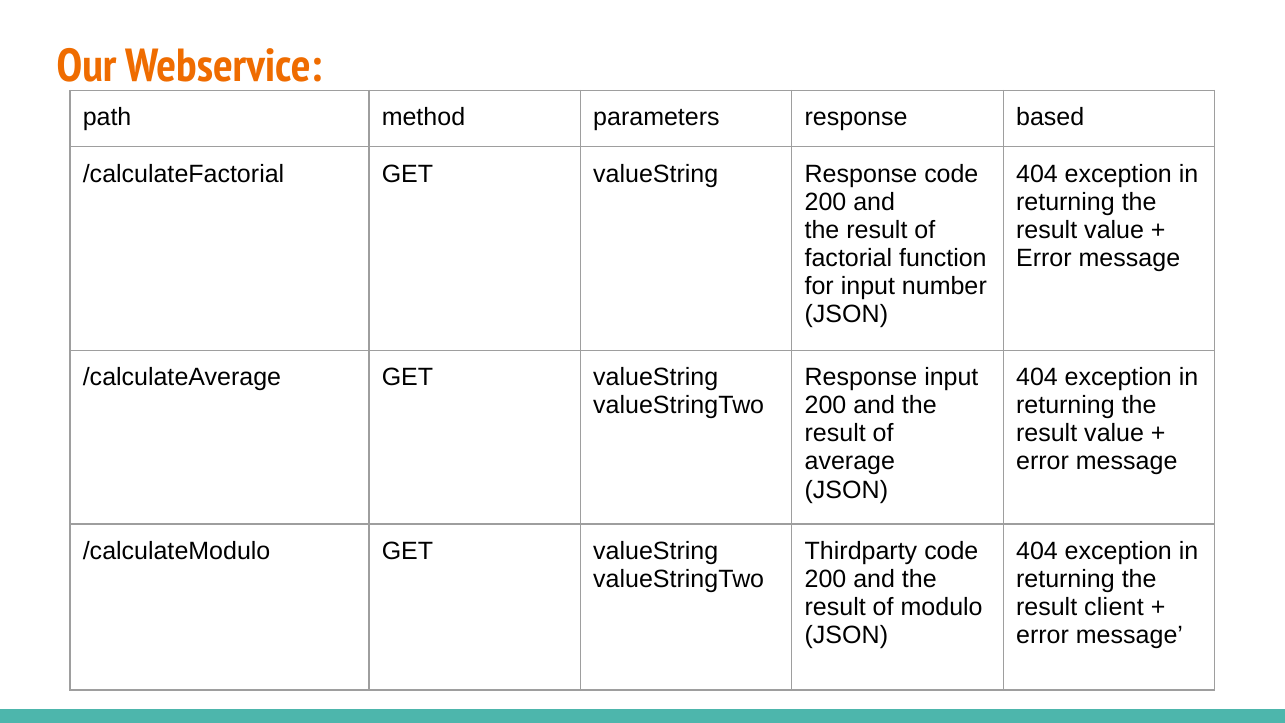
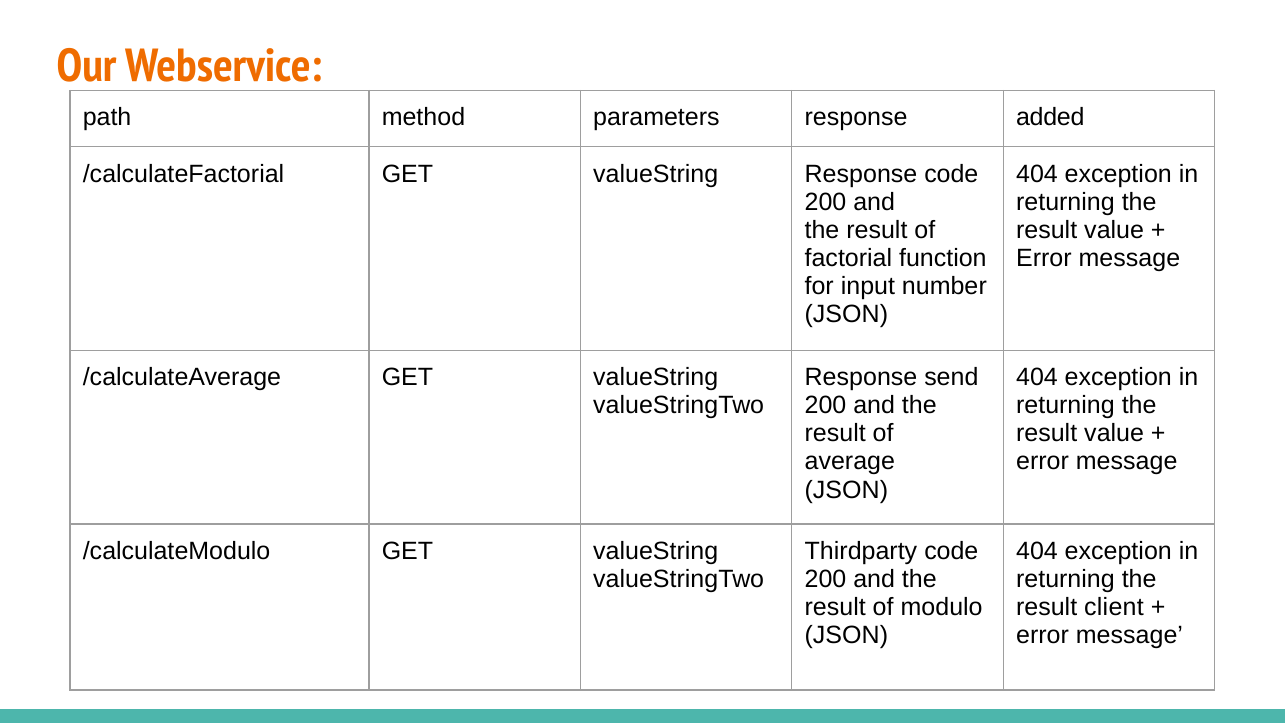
based: based -> added (1050, 118)
Response input: input -> send (951, 377)
